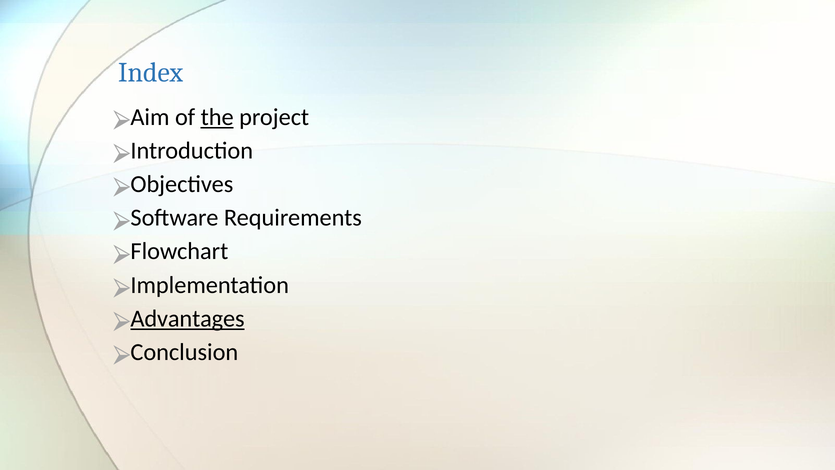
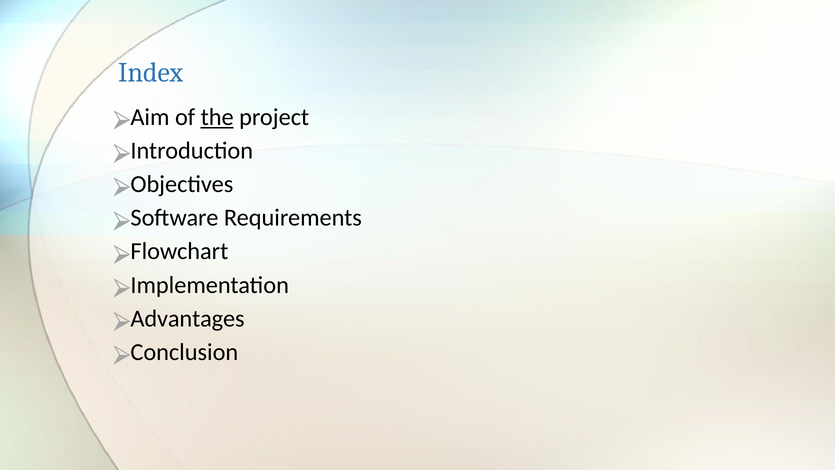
Advantages underline: present -> none (188, 318)
